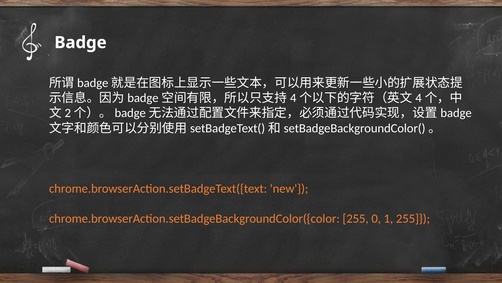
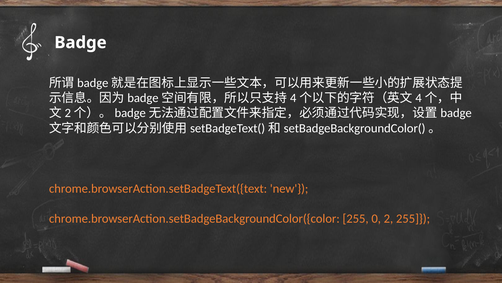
1: 1 -> 2 (388, 218)
